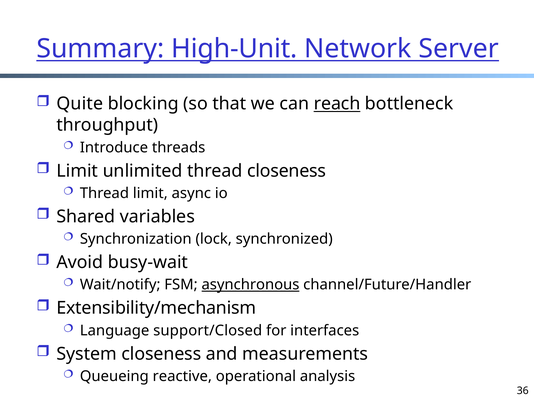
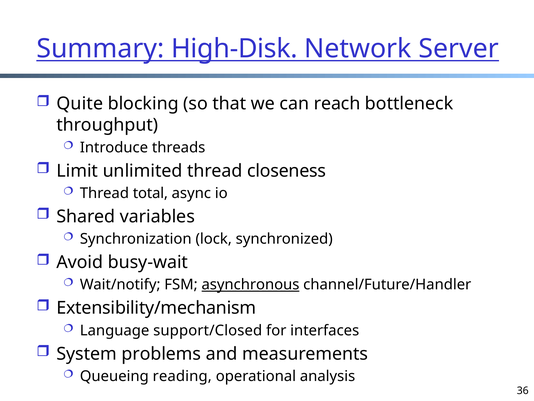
High-Unit: High-Unit -> High-Disk (234, 49)
reach underline: present -> none (337, 104)
Thread limit: limit -> total (150, 193)
System closeness: closeness -> problems (161, 353)
reactive: reactive -> reading (182, 376)
